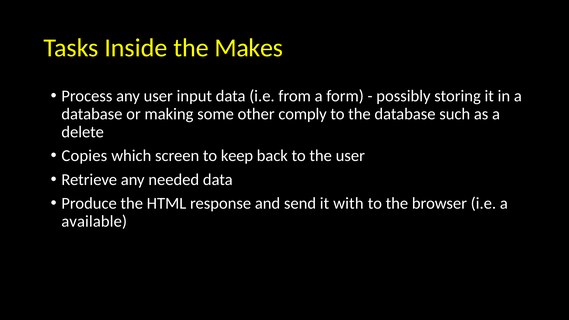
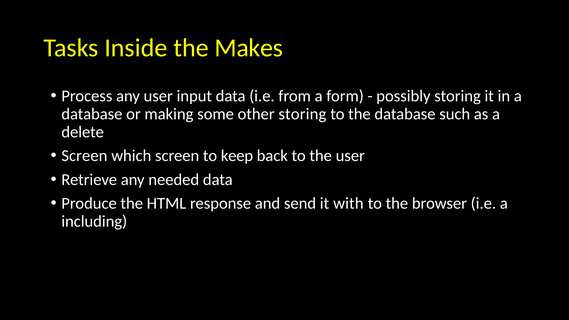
other comply: comply -> storing (302, 114)
Copies: Copies -> Screen (84, 156)
available: available -> including (94, 221)
